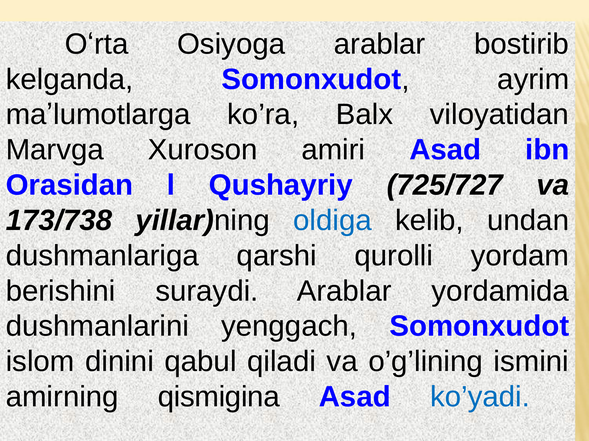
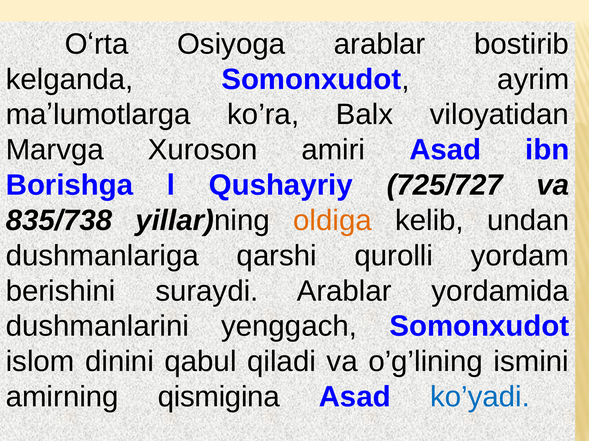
Orasidan: Orasidan -> Borishga (70, 185)
173/738: 173/738 -> 835/738 (59, 221)
oldiga colour: blue -> orange (333, 221)
